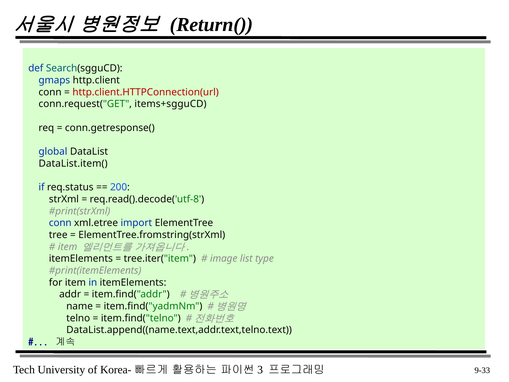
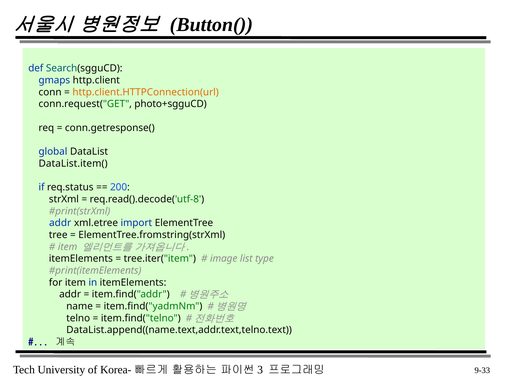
Return(: Return( -> Button( (211, 25)
http.client.HTTPConnection(url colour: red -> orange (146, 92)
items+sgguCD: items+sgguCD -> photo+sgguCD (171, 104)
conn: conn -> addr (60, 223)
